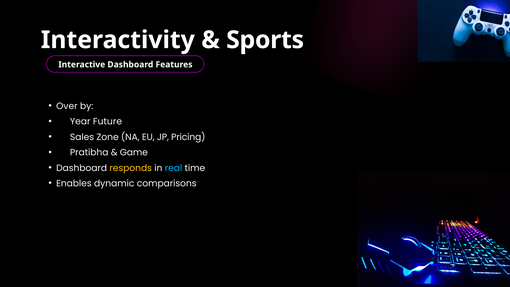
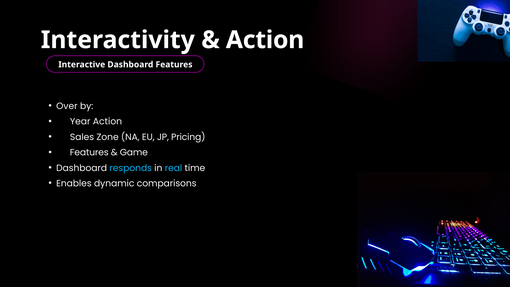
Sports: Sports -> Action (265, 40)
Year Future: Future -> Action (107, 122)
Pratibha: Pratibha -> Features (89, 152)
responds colour: yellow -> light blue (131, 168)
